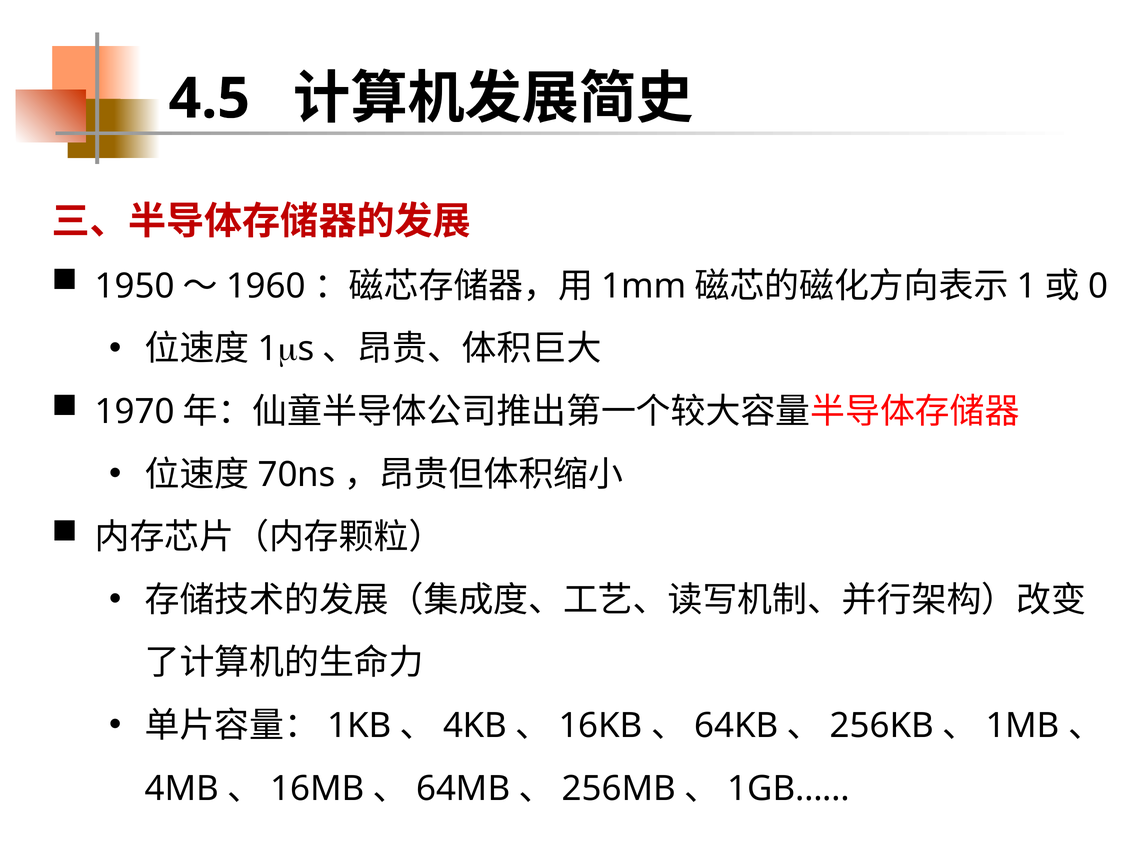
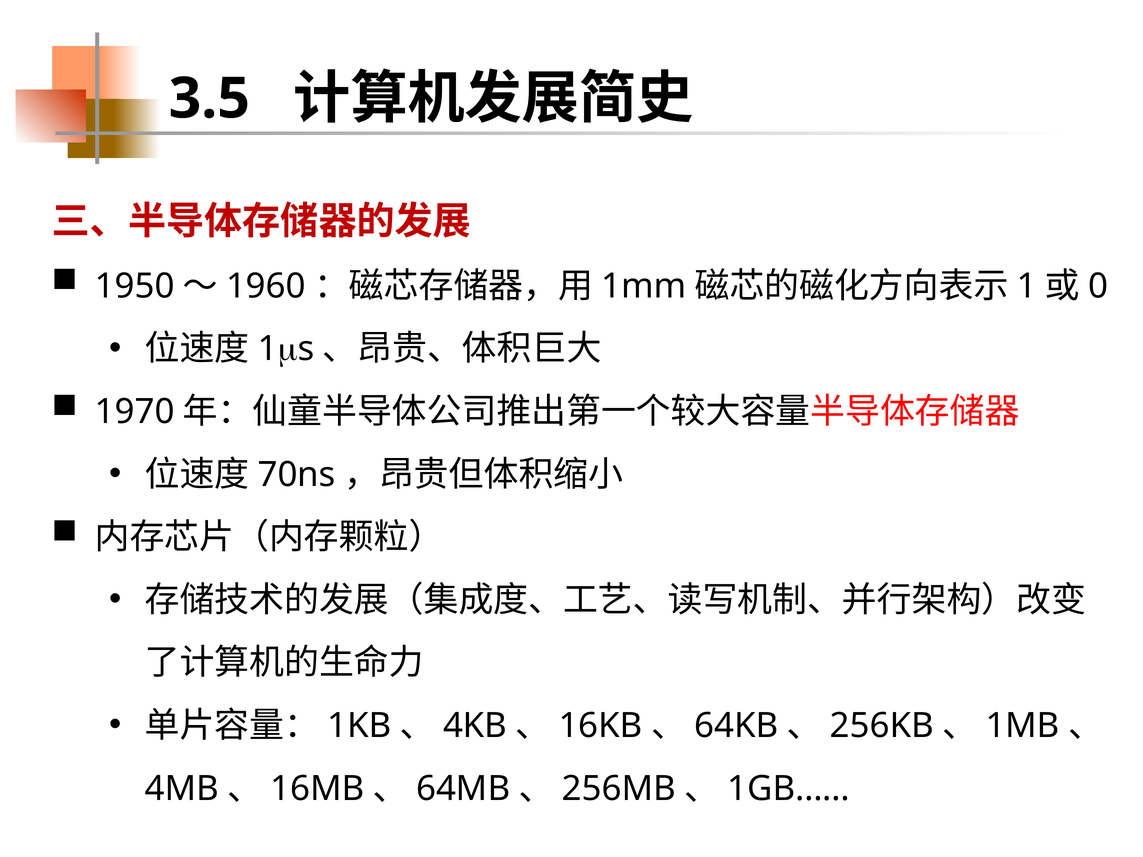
4.5: 4.5 -> 3.5 (209, 99)
